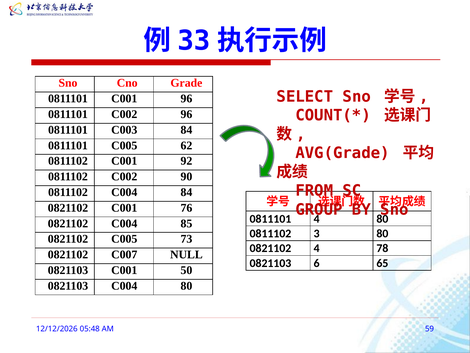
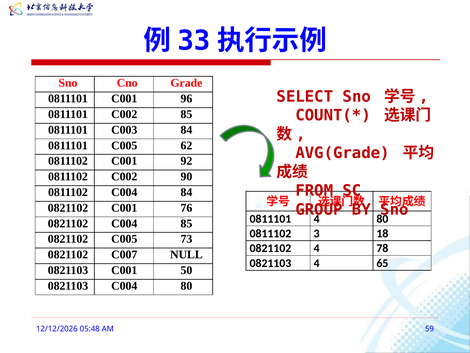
C002 96: 96 -> 85 (186, 114)
3 80: 80 -> 18 (382, 233)
0821103 6: 6 -> 4 (317, 263)
